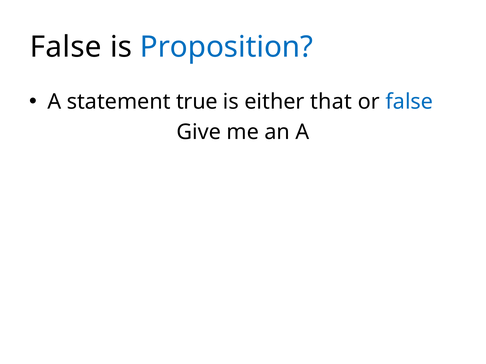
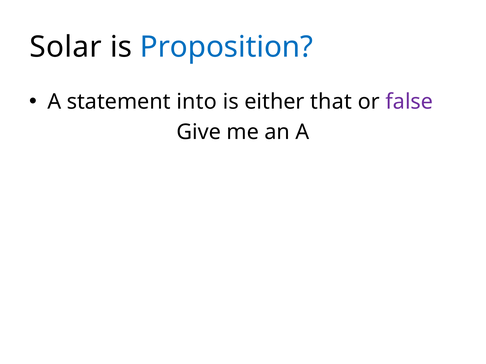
False: False -> Solar (66, 47)
true: true -> into (197, 102)
false colour: blue -> purple (409, 102)
